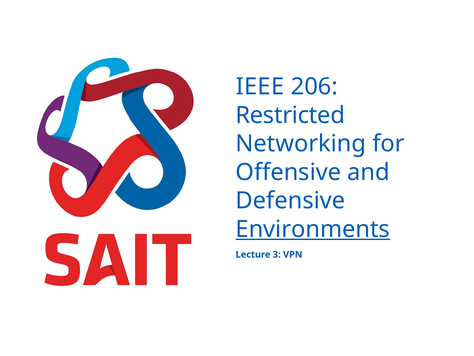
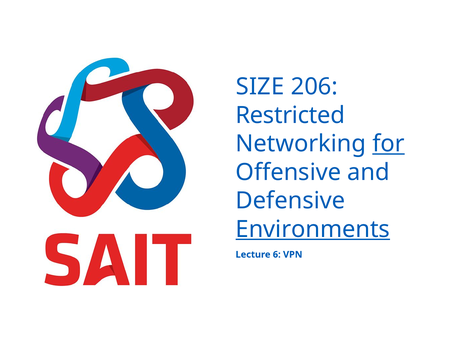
IEEE: IEEE -> SIZE (260, 87)
for underline: none -> present (388, 144)
3: 3 -> 6 (277, 254)
